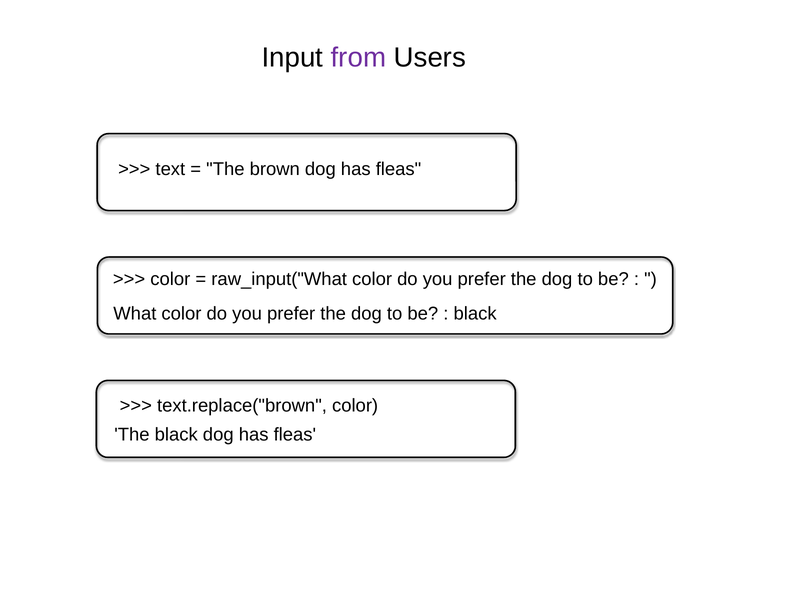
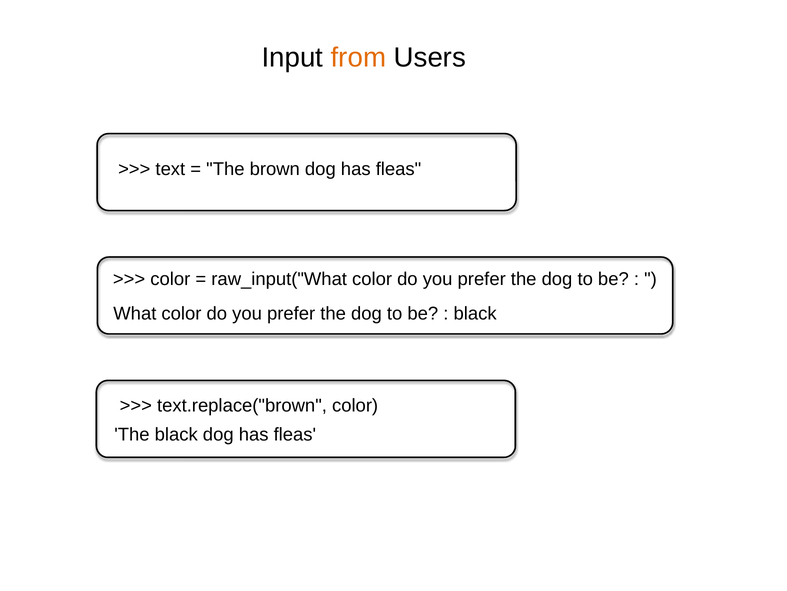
from colour: purple -> orange (358, 58)
